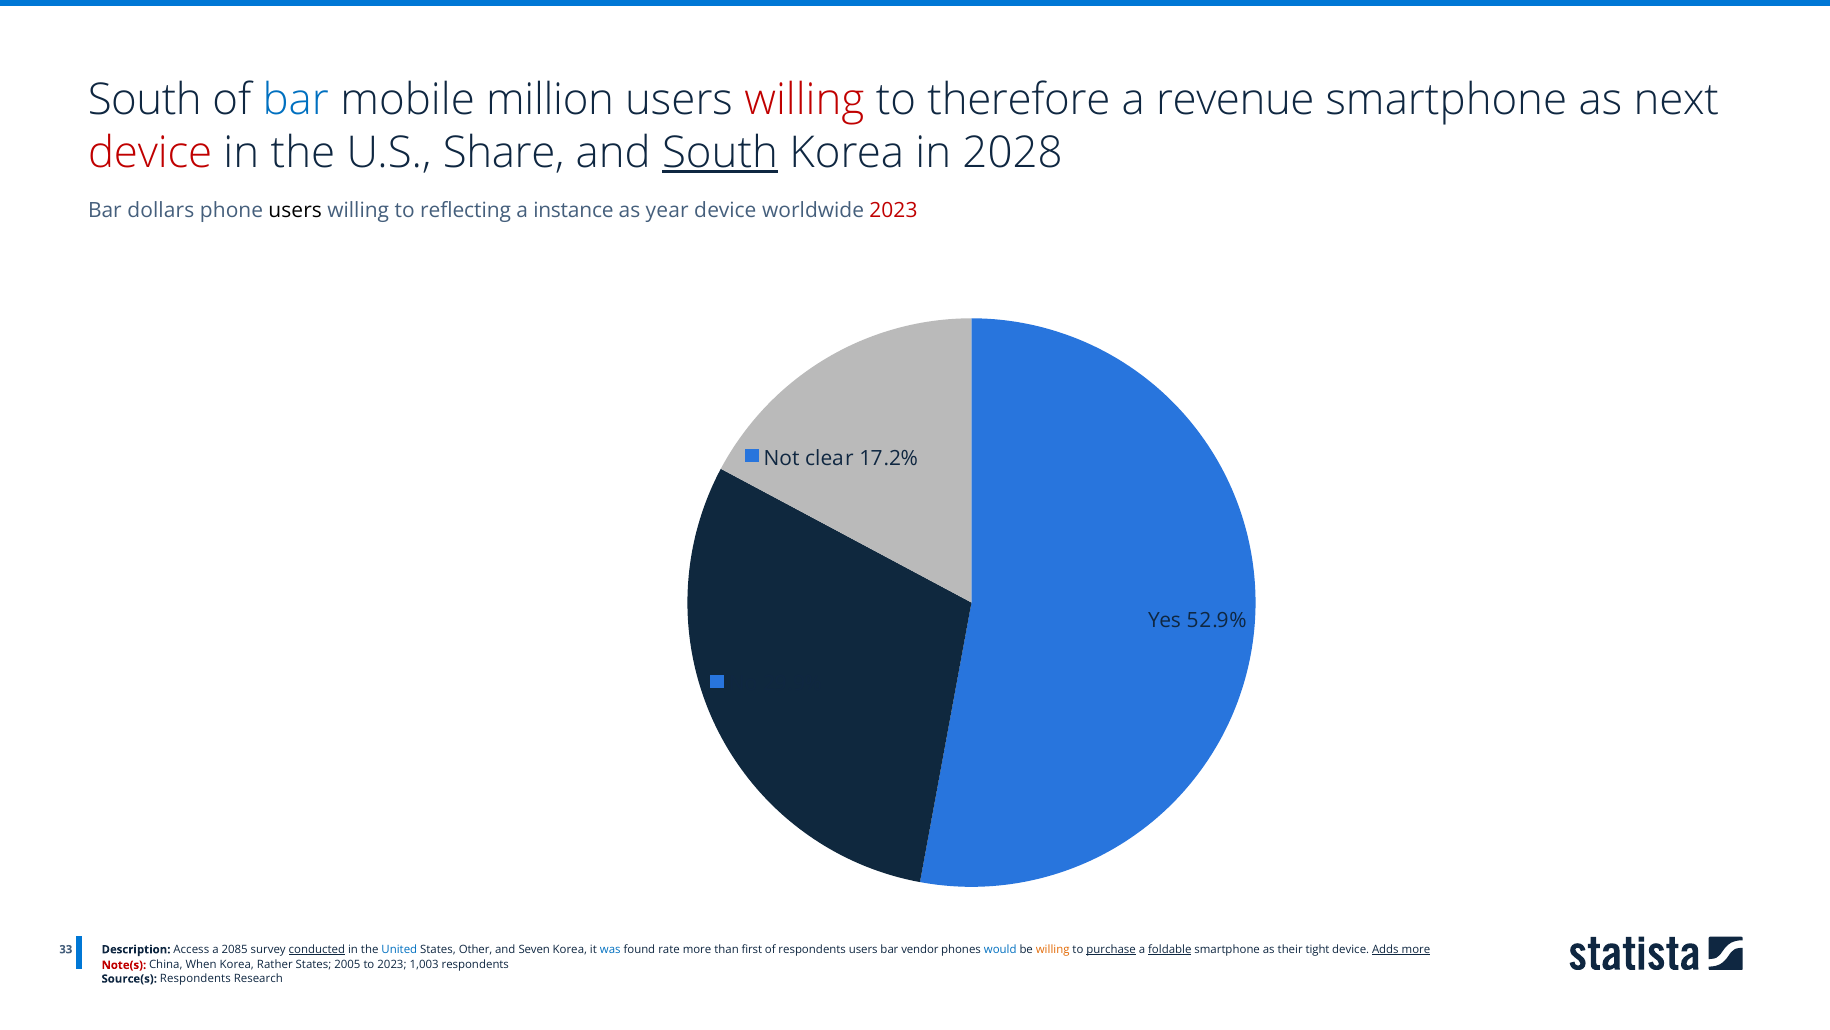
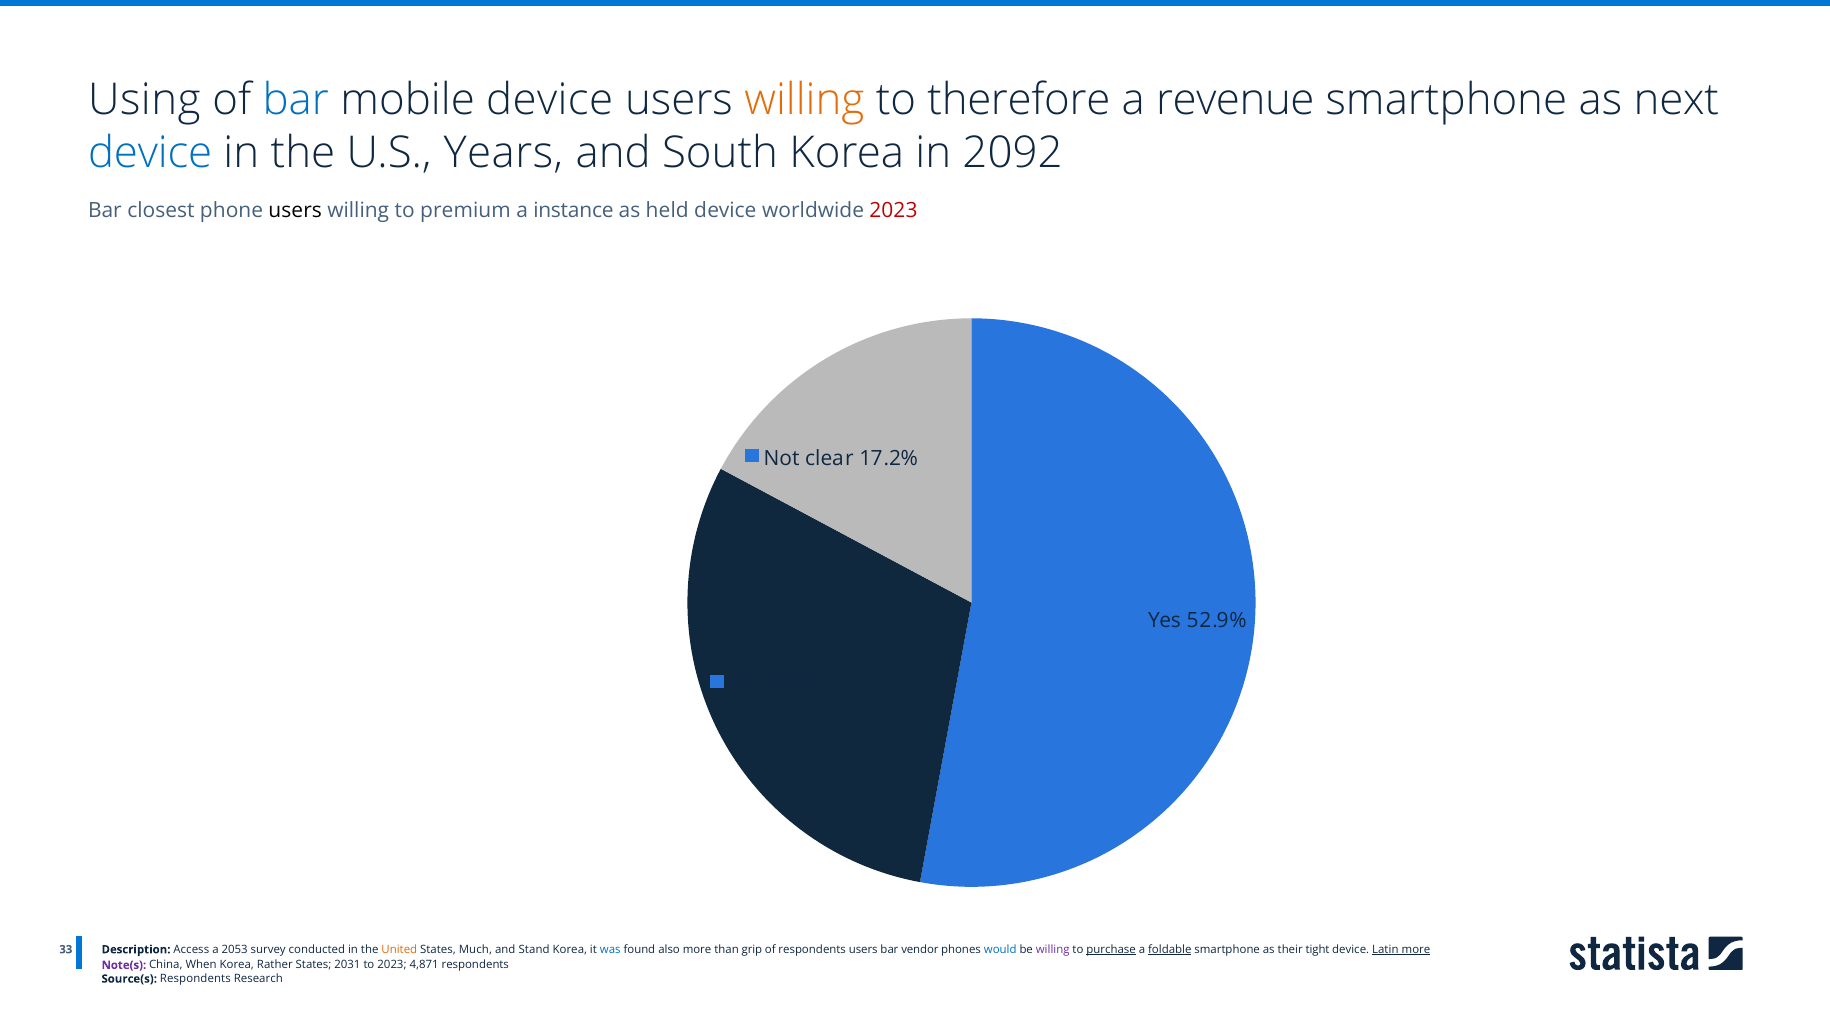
South: South -> Using (144, 100)
mobile million: million -> device (550, 100)
willing colour: red -> orange (804, 100)
device colour: red -> blue (150, 153)
Share: Share -> Years (503, 153)
South underline: present -> none (720, 153)
2028: 2028 -> 2092 (1013, 153)
dollars: dollars -> closest (161, 210)
reflecting: reflecting -> premium (465, 210)
year: year -> held (667, 210)
2085: 2085 -> 2053 (235, 949)
conducted underline: present -> none (317, 949)
United colour: blue -> orange (399, 949)
Other: Other -> Much (475, 949)
Seven: Seven -> Stand (534, 949)
rate: rate -> also (669, 949)
first: first -> grip (752, 949)
willing colour: orange -> purple (1053, 949)
Adds: Adds -> Latin (1385, 949)
Note(s colour: red -> purple (124, 965)
2005: 2005 -> 2031 (347, 965)
1,003: 1,003 -> 4,871 (424, 965)
